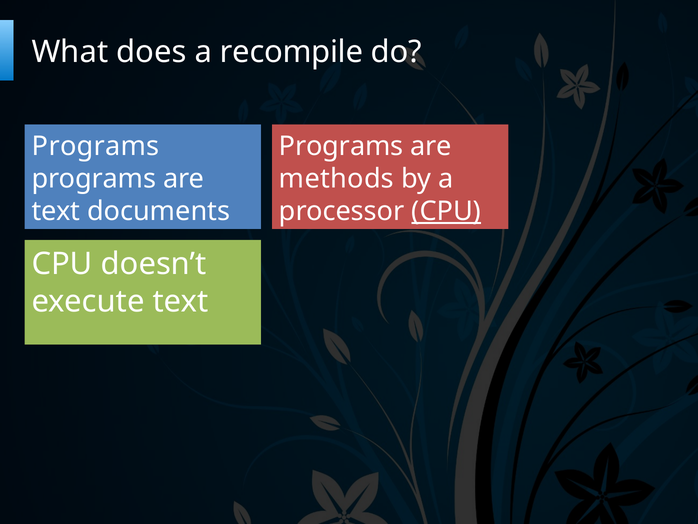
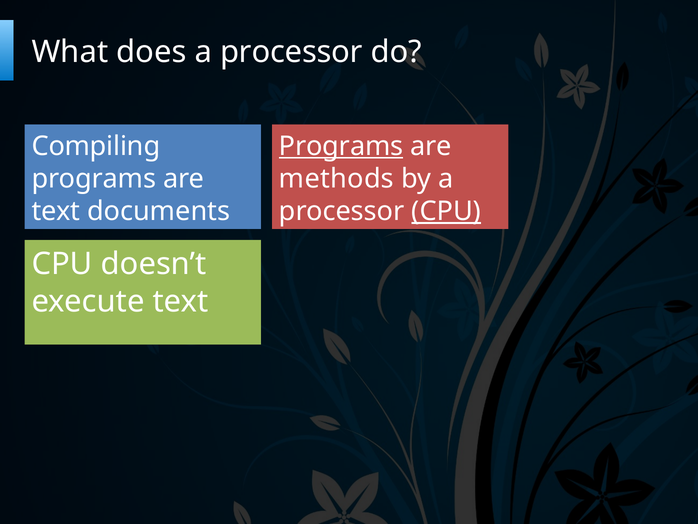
does a recompile: recompile -> processor (291, 52)
Programs: Programs -> Compiling (96, 146)
Programs underline: none -> present (341, 146)
